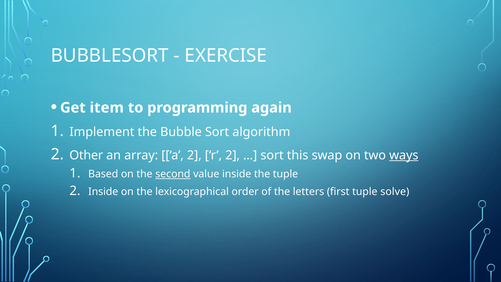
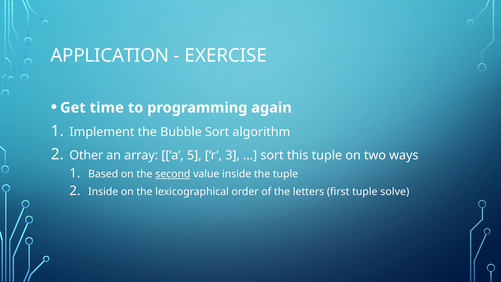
BUBBLESORT: BUBBLESORT -> APPLICATION (110, 56)
item: item -> time (107, 108)
a 2: 2 -> 5 (194, 155)
r 2: 2 -> 3 (233, 155)
this swap: swap -> tuple (327, 155)
ways underline: present -> none (404, 155)
